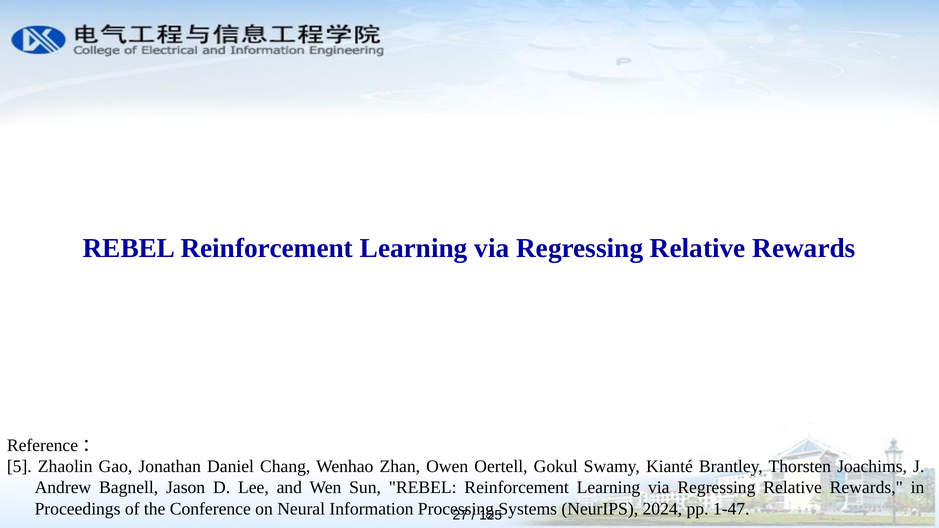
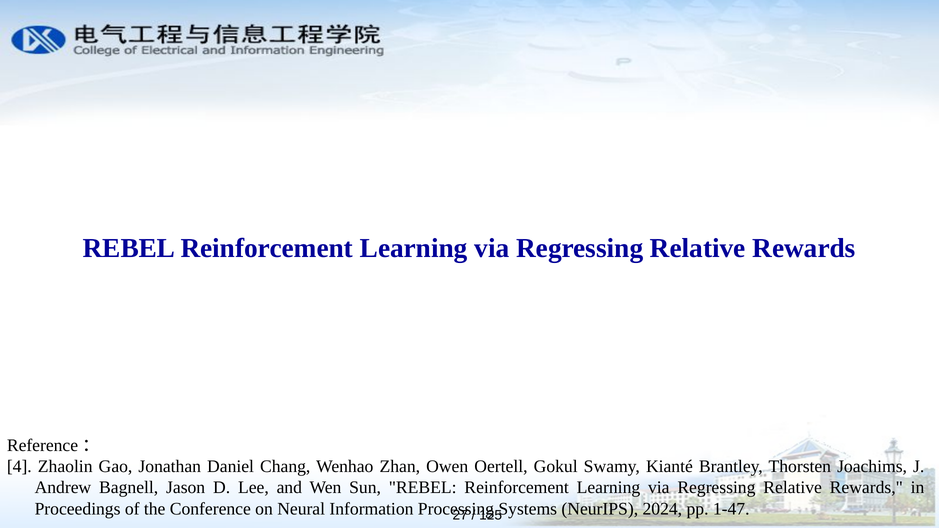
5: 5 -> 4 (19, 467)
